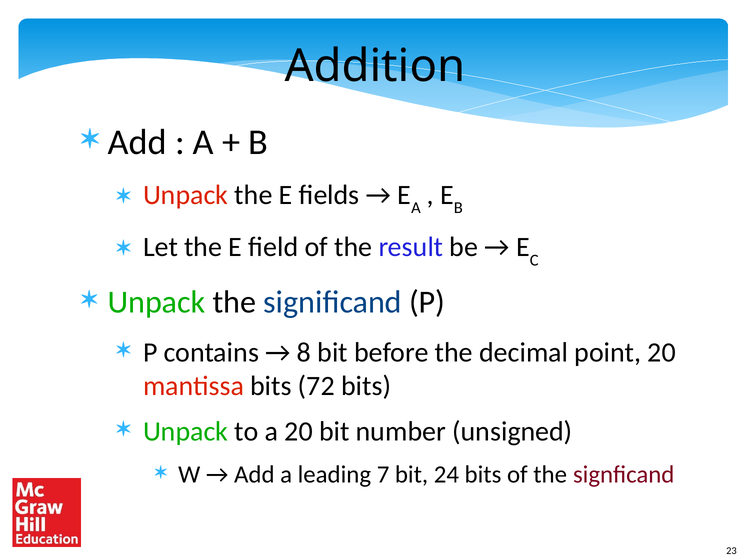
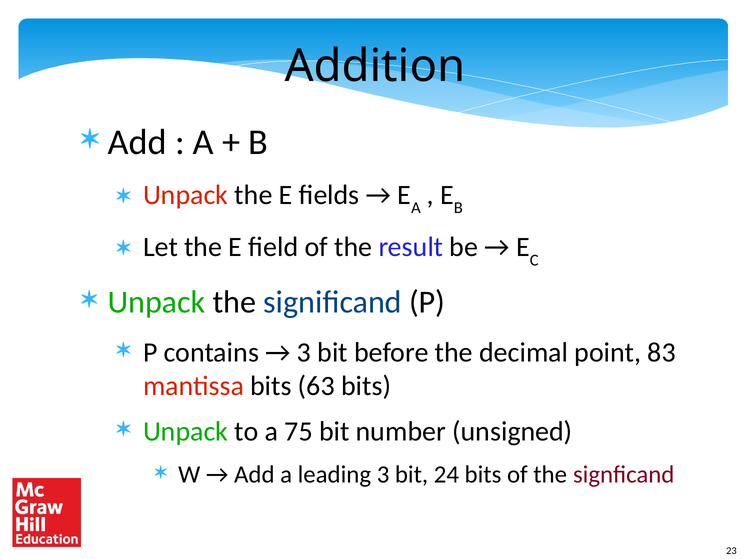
8: 8 -> 3 (304, 353)
point 20: 20 -> 83 (662, 353)
72: 72 -> 63 (316, 386)
a 20: 20 -> 75 (299, 432)
leading 7: 7 -> 3 (383, 475)
